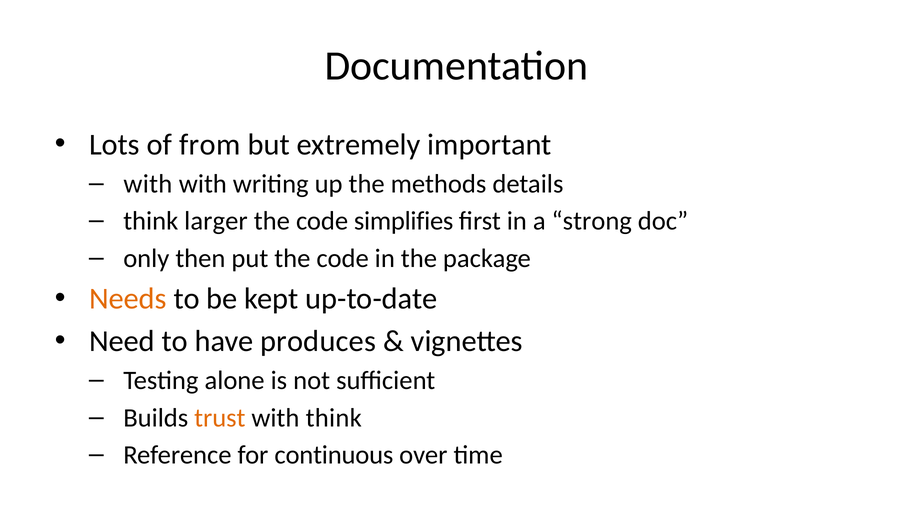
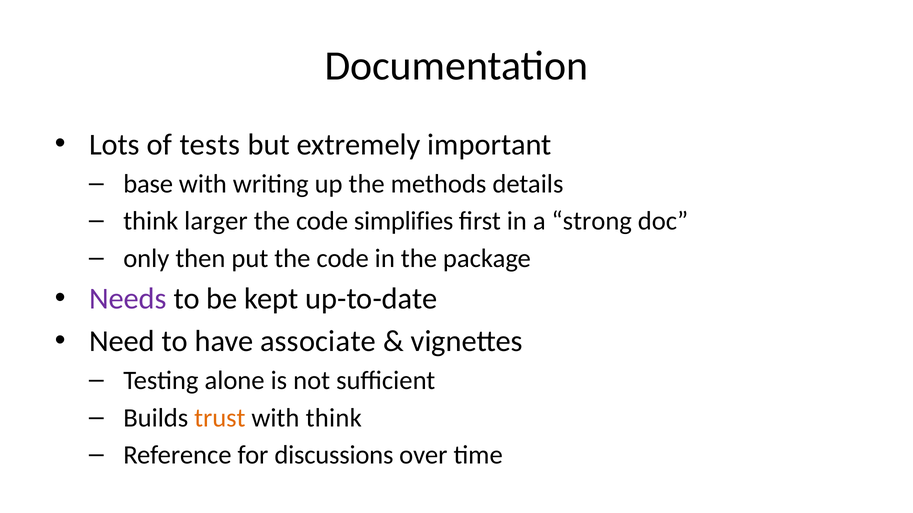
from: from -> tests (210, 145)
with: with -> base (148, 184)
Needs colour: orange -> purple (128, 299)
produces: produces -> associate (318, 342)
continuous: continuous -> discussions (334, 456)
